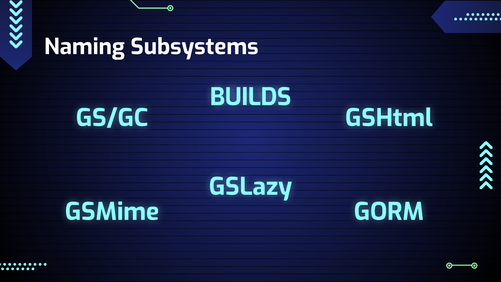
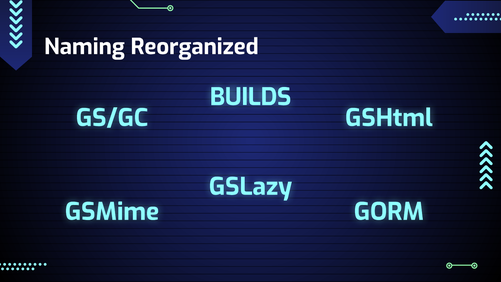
Subsystems: Subsystems -> Reorganized (195, 47)
